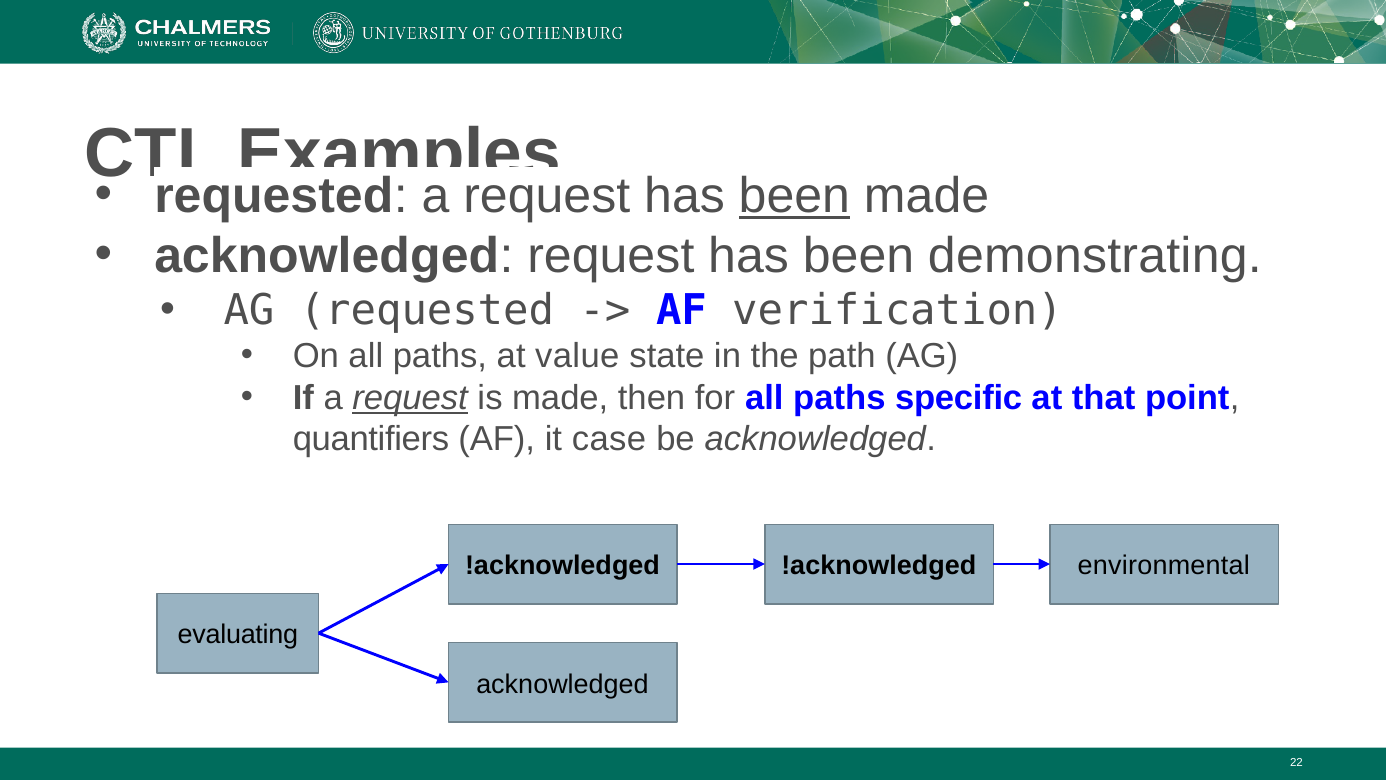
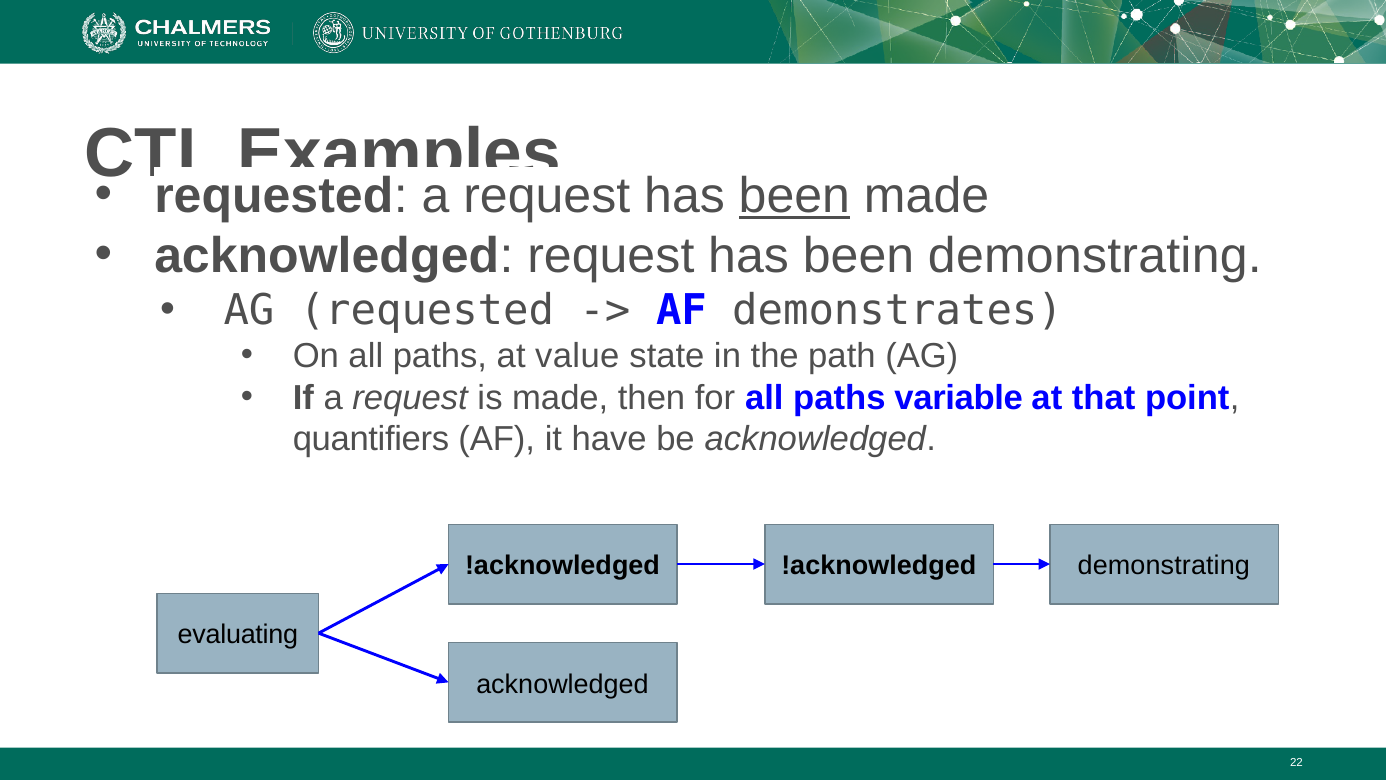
verification: verification -> demonstrates (898, 310)
request underline: present -> none (410, 398)
specific: specific -> variable (959, 398)
case: case -> have (609, 439)
!acknowledged environmental: environmental -> demonstrating (1164, 566)
